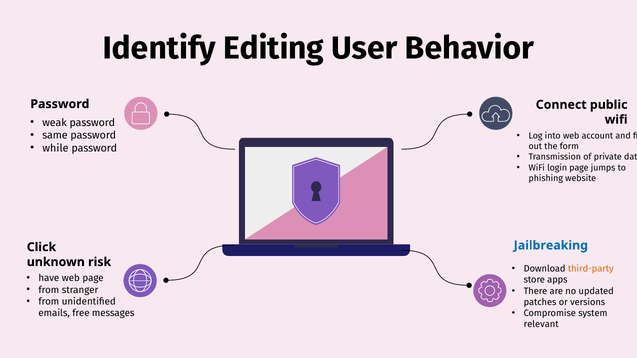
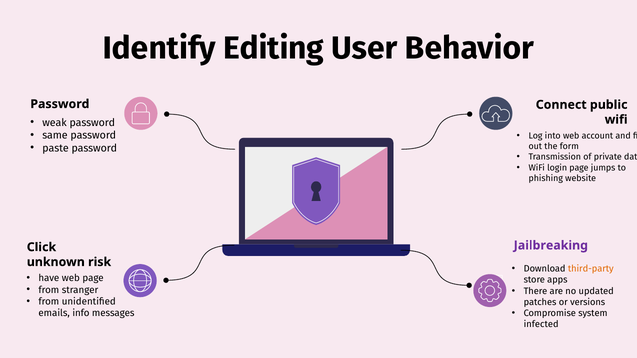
while: while -> paste (56, 148)
Jailbreaking colour: blue -> purple (551, 246)
free: free -> info (81, 313)
relevant: relevant -> infected (541, 325)
